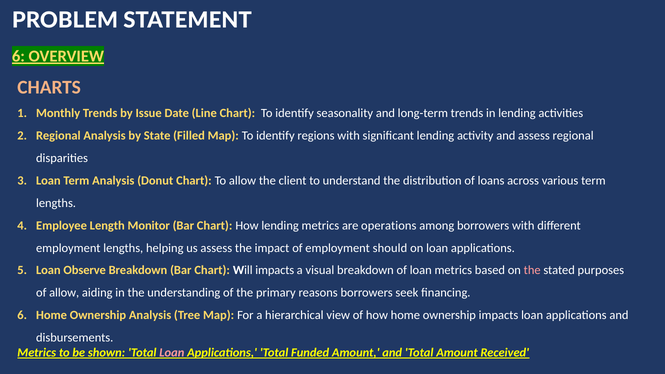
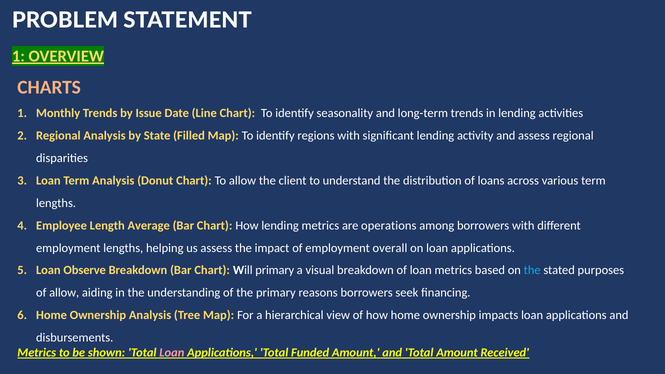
6: 6 -> 1 (18, 56)
Monitor: Monitor -> Average (149, 225)
should: should -> overall (390, 248)
Will impacts: impacts -> primary (275, 270)
the colour: pink -> light blue (532, 270)
